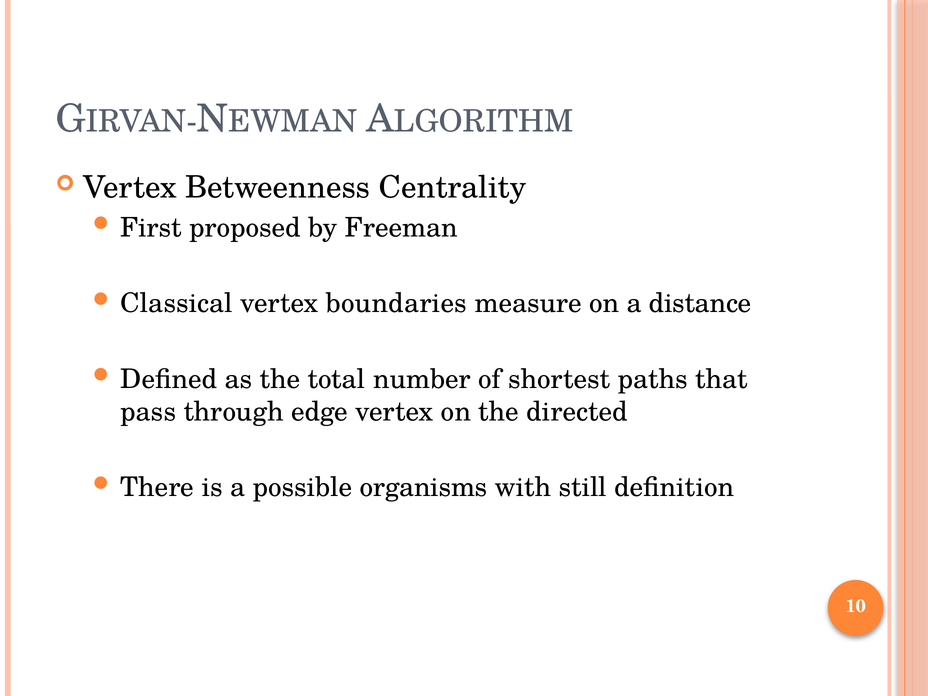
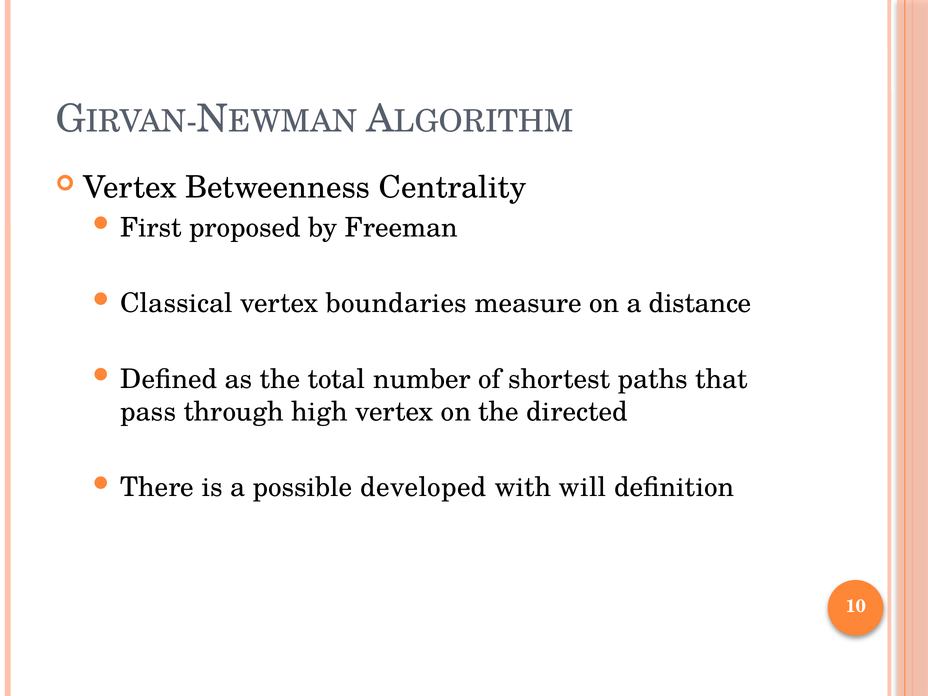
edge: edge -> high (319, 412)
organisms: organisms -> developed (423, 487)
still: still -> will (583, 487)
